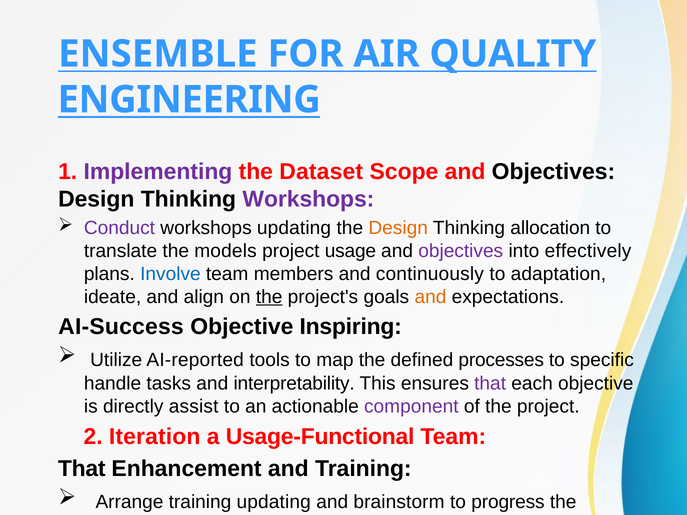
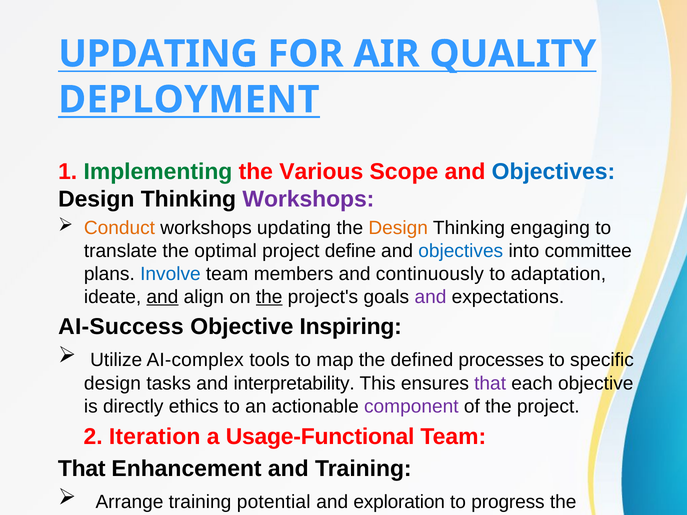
ENSEMBLE: ENSEMBLE -> UPDATING (158, 54)
ENGINEERING: ENGINEERING -> DEPLOYMENT (189, 100)
Implementing colour: purple -> green (158, 172)
Dataset: Dataset -> Various (321, 172)
Objectives colour: black -> blue (553, 172)
Conduct colour: purple -> orange (119, 228)
allocation: allocation -> engaging (550, 228)
models: models -> optimal (226, 251)
usage: usage -> define (350, 251)
objectives colour: purple -> blue (461, 251)
effectively: effectively -> committee (588, 251)
and underline: none -> present (162, 297)
and colour: orange -> purple (430, 297)
AI-reported: AI-reported -> AI-complex (195, 360)
handle: handle -> design (112, 384)
assist: assist -> ethics (194, 407)
training updating: updating -> potential (274, 502)
brainstorm: brainstorm -> exploration (399, 502)
